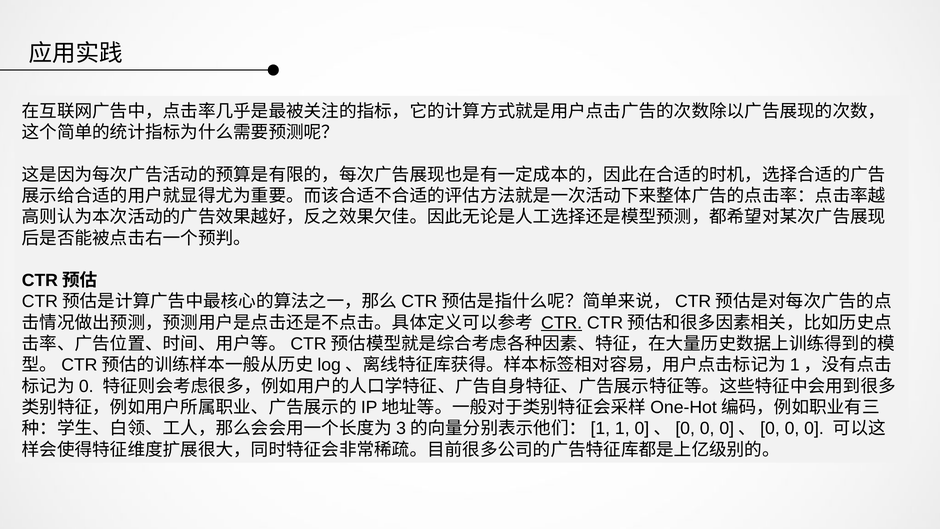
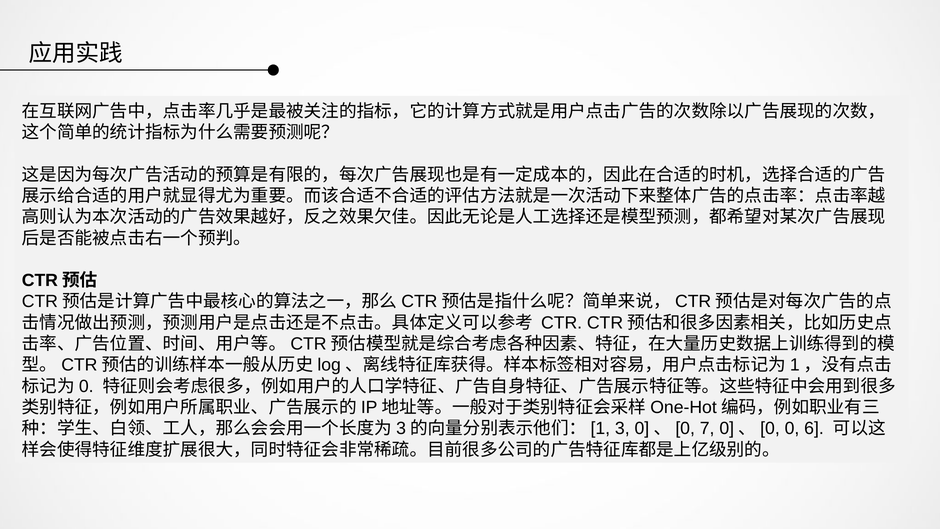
CTR underline: present -> none (562, 323)
1: 1 -> 3 (622, 428)
0: 0 -> 7 (707, 428)
0 0: 0 -> 6 (814, 428)
